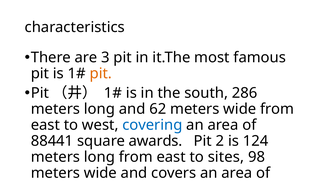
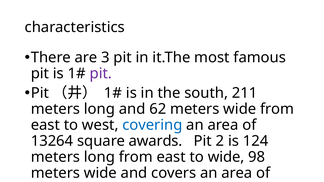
pit colour: orange -> purple (101, 74)
286: 286 -> 211 (245, 93)
88441: 88441 -> 13264 (52, 141)
to sites: sites -> wide (226, 157)
